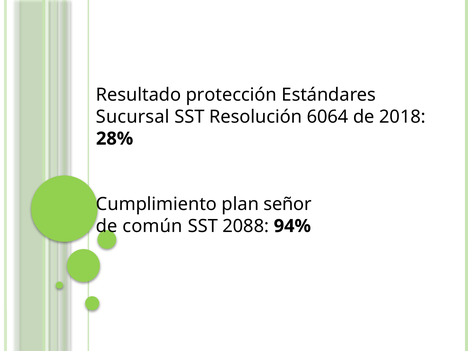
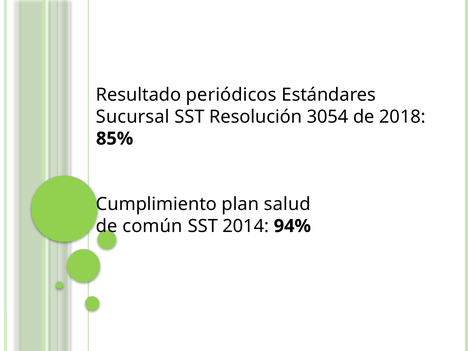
protección: protección -> periódicos (231, 95)
6064: 6064 -> 3054 (328, 117)
28%: 28% -> 85% (115, 139)
señor: señor -> salud (287, 204)
2088: 2088 -> 2014 (246, 226)
